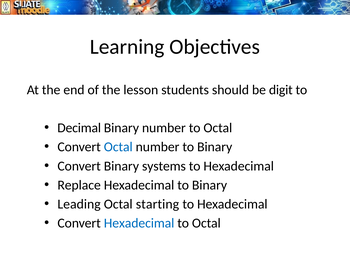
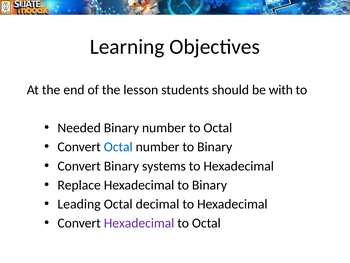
digit: digit -> with (281, 90)
Decimal: Decimal -> Needed (79, 128)
starting: starting -> decimal (158, 204)
Hexadecimal colour: blue -> purple (139, 223)
